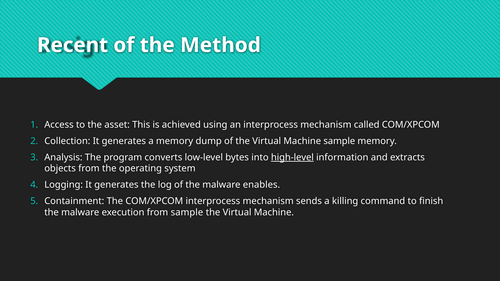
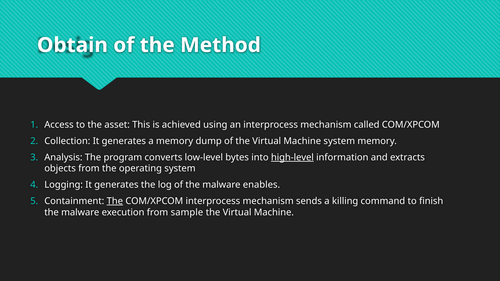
Recent: Recent -> Obtain (72, 45)
Machine sample: sample -> system (339, 141)
The underline: none -> present (115, 201)
